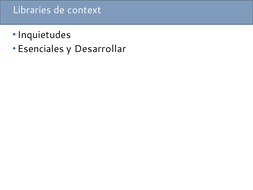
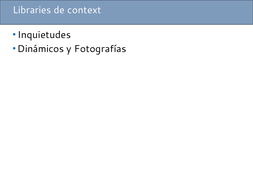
Esenciales: Esenciales -> Dinámicos (41, 49)
Desarrollar: Desarrollar -> Fotografías (100, 49)
